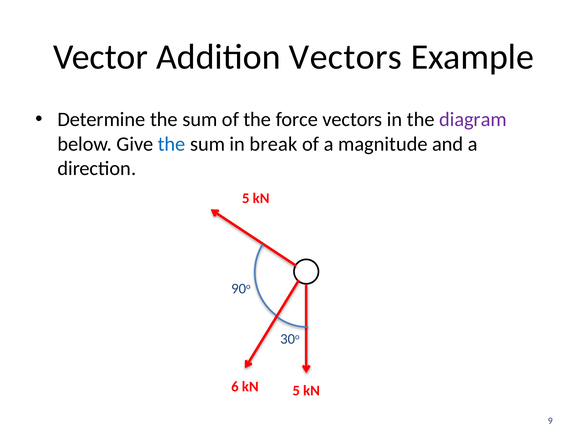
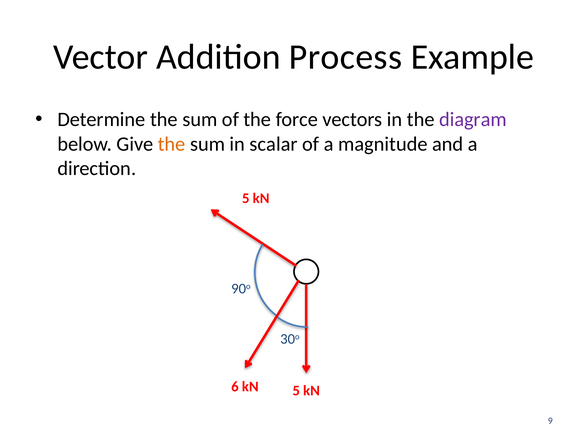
Addition Vectors: Vectors -> Process (345, 57)
the colour: blue -> orange (172, 144)
break: break -> scalar (274, 144)
